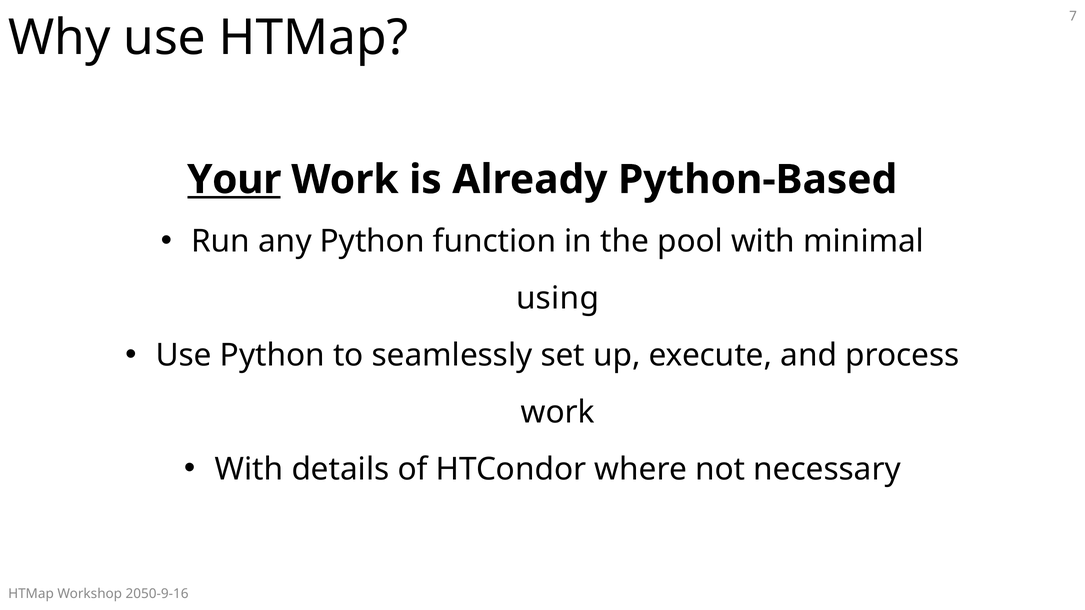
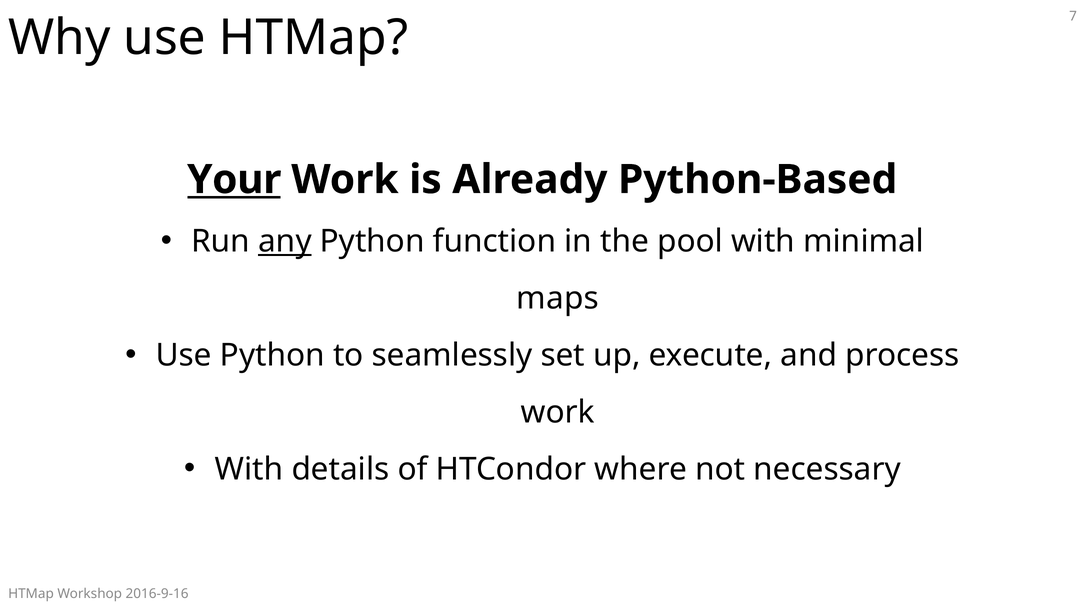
any underline: none -> present (285, 242)
using: using -> maps (558, 299)
2050-9-16: 2050-9-16 -> 2016-9-16 (157, 594)
